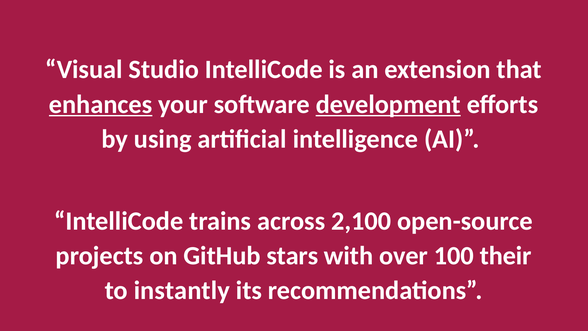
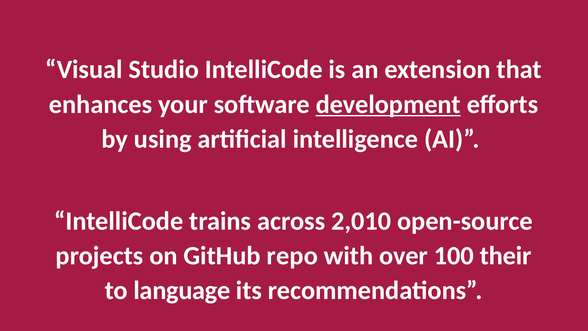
enhances underline: present -> none (101, 104)
2,100: 2,100 -> 2,010 (361, 221)
stars: stars -> repo (292, 256)
instantly: instantly -> language (182, 290)
